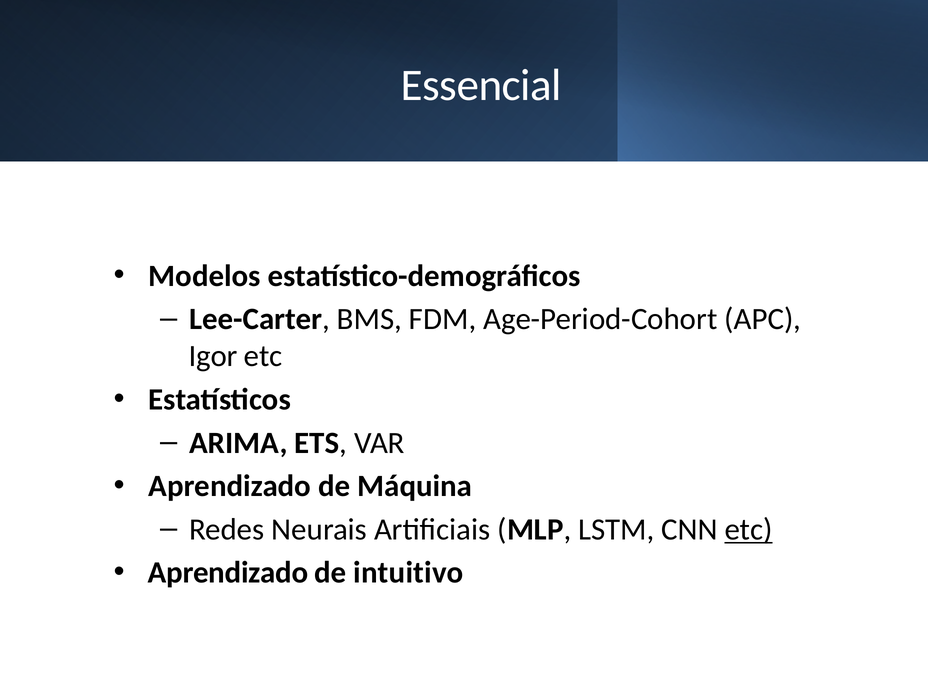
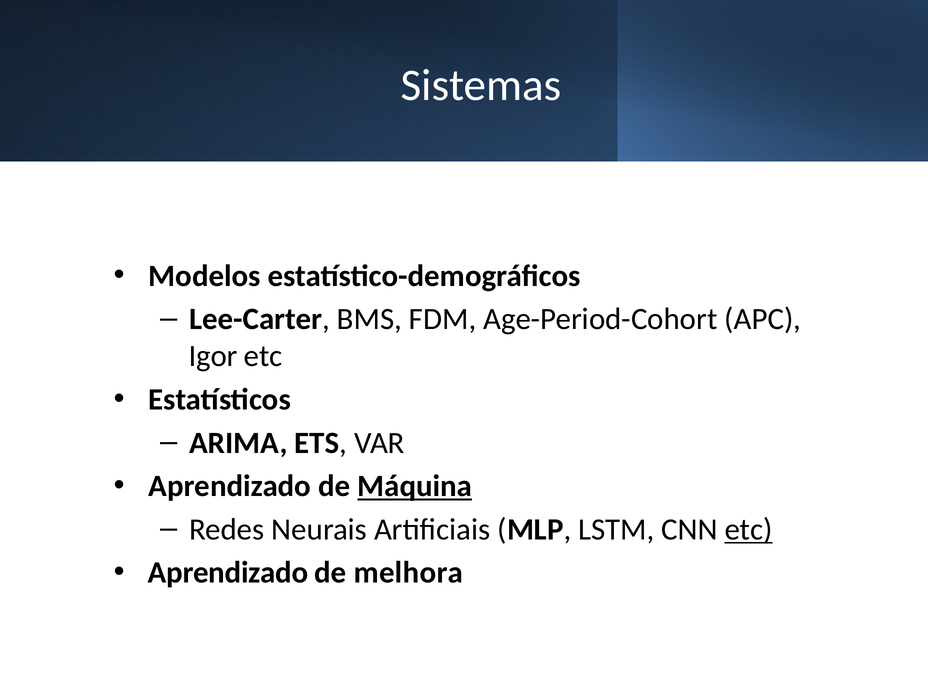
Essencial: Essencial -> Sistemas (481, 85)
Máquina underline: none -> present (415, 486)
intuitivo: intuitivo -> melhora (408, 573)
